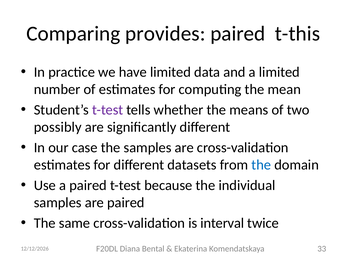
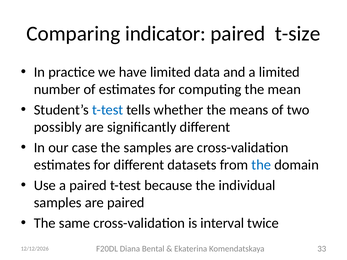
provides: provides -> indicator (165, 34)
t-this: t-this -> t-size (298, 34)
t-test colour: purple -> blue (108, 110)
